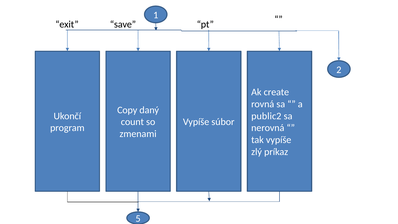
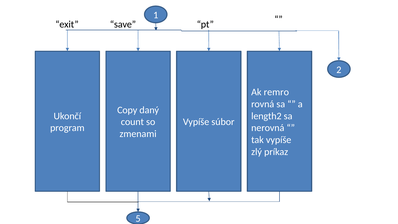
create: create -> remro (276, 92)
public2: public2 -> length2 (266, 116)
